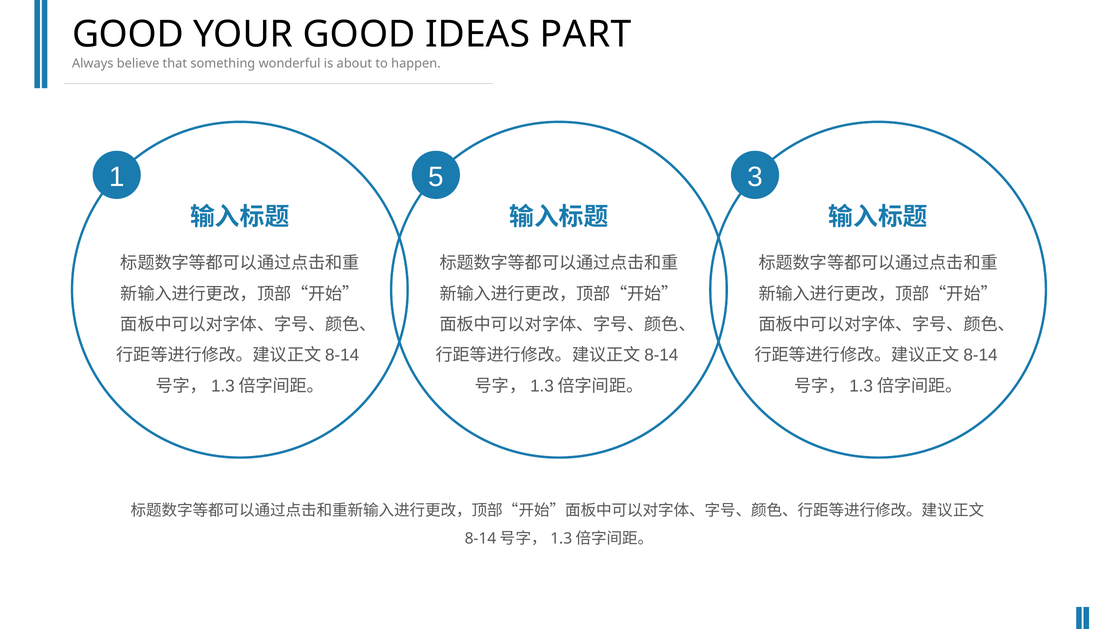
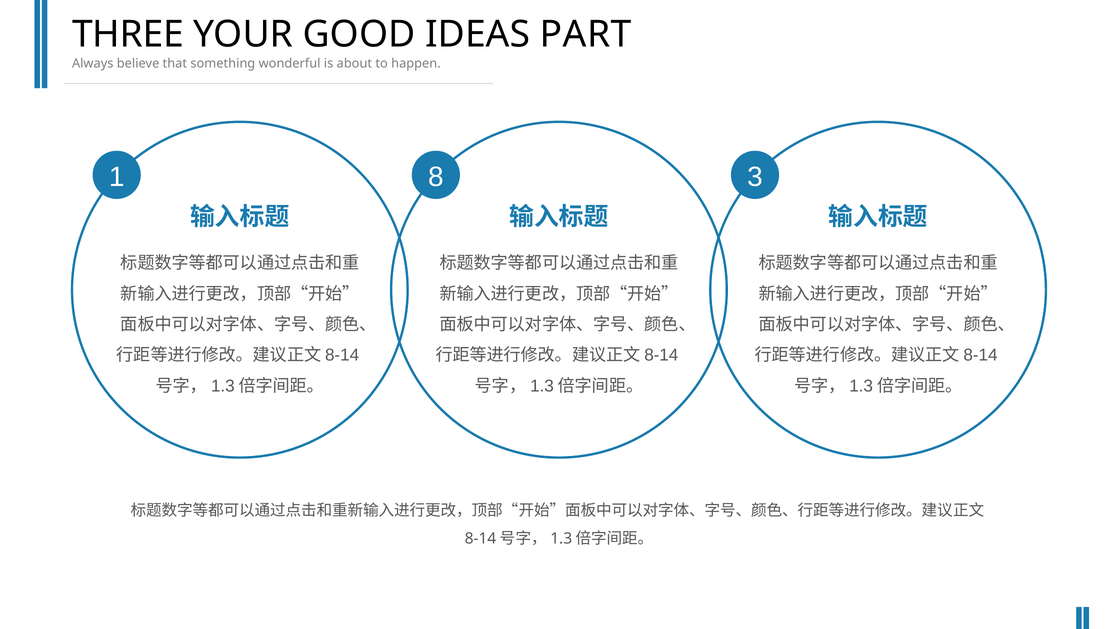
GOOD: GOOD -> THREE (128, 34)
5: 5 -> 8 (436, 177)
